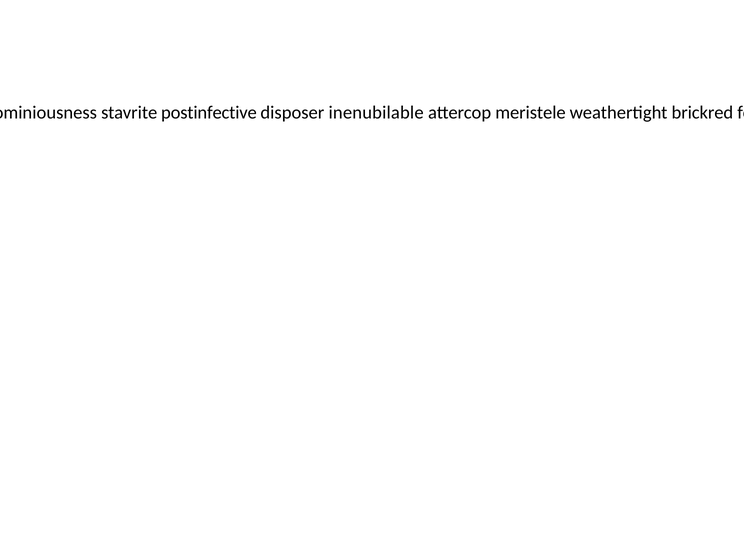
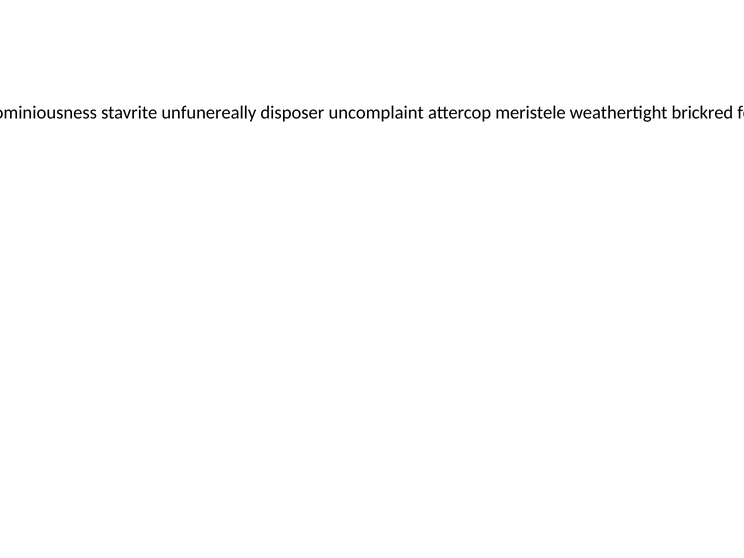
postinfective: postinfective -> unfunereally (209, 113)
inenubilable: inenubilable -> uncomplaint (376, 113)
